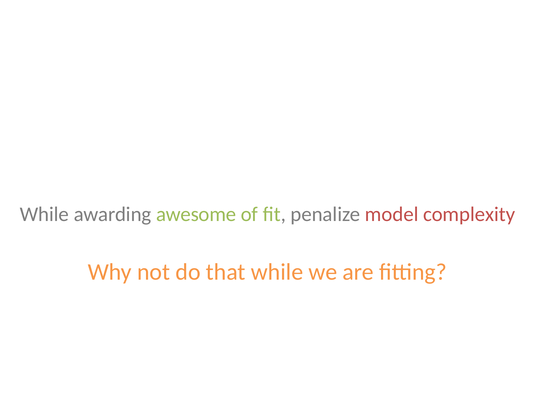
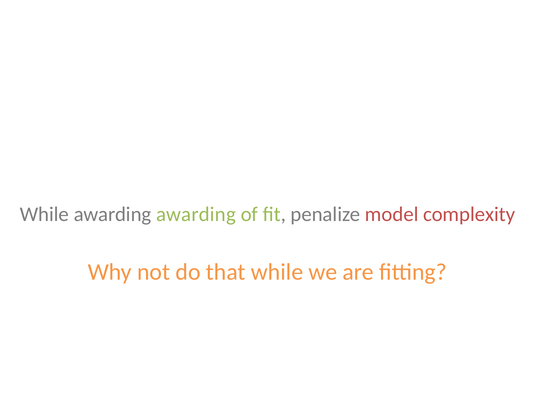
awarding awesome: awesome -> awarding (196, 214)
